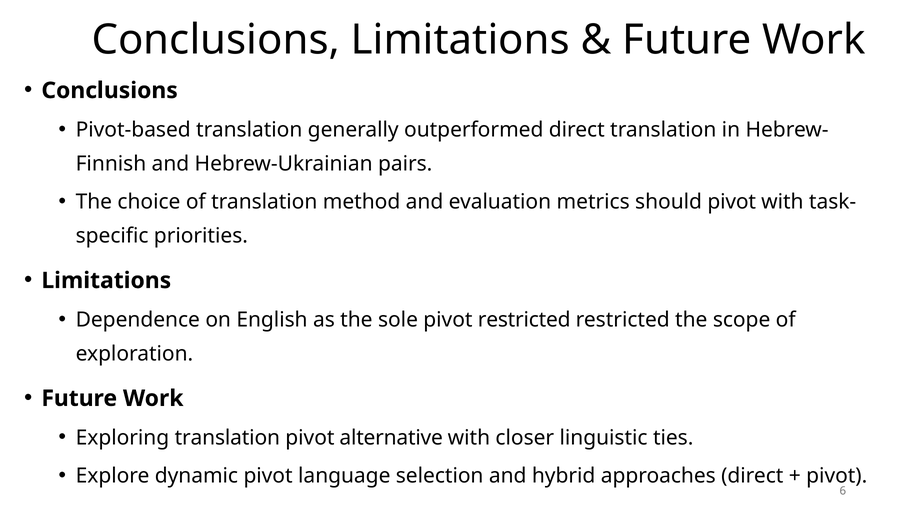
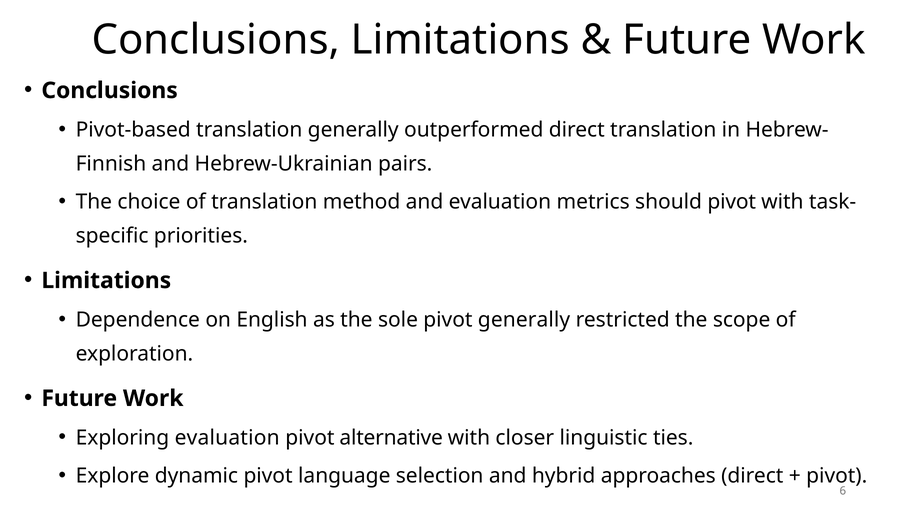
pivot restricted: restricted -> generally (524, 320)
Exploring translation: translation -> evaluation (227, 438)
